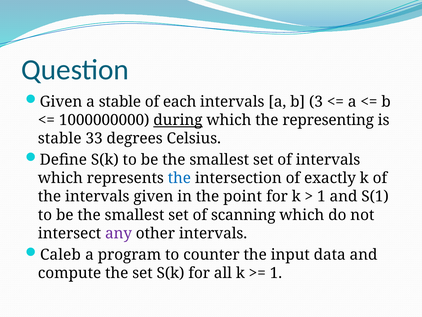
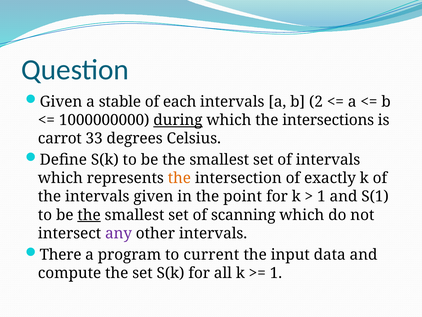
3: 3 -> 2 (316, 102)
representing: representing -> intersections (328, 120)
stable: stable -> carrot (60, 138)
the colour: blue -> orange (179, 178)
the underline: none -> present (89, 215)
Caleb: Caleb -> There (61, 254)
counter: counter -> current (211, 254)
